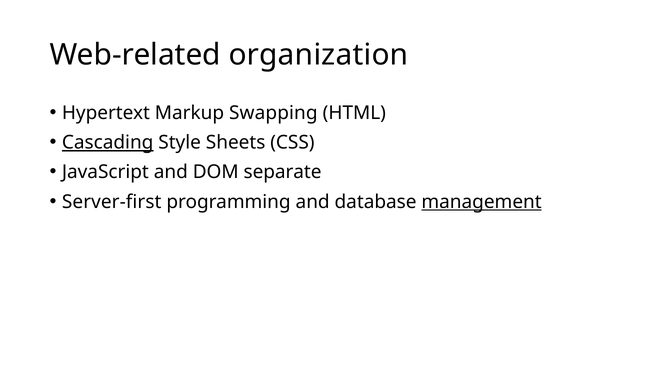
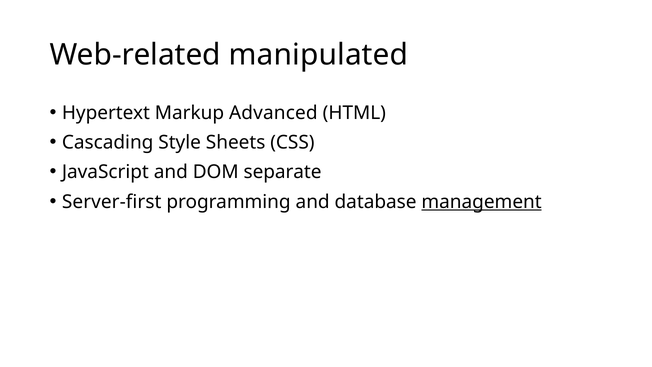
organization: organization -> manipulated (318, 55)
Swapping: Swapping -> Advanced (273, 113)
Cascading underline: present -> none (108, 142)
